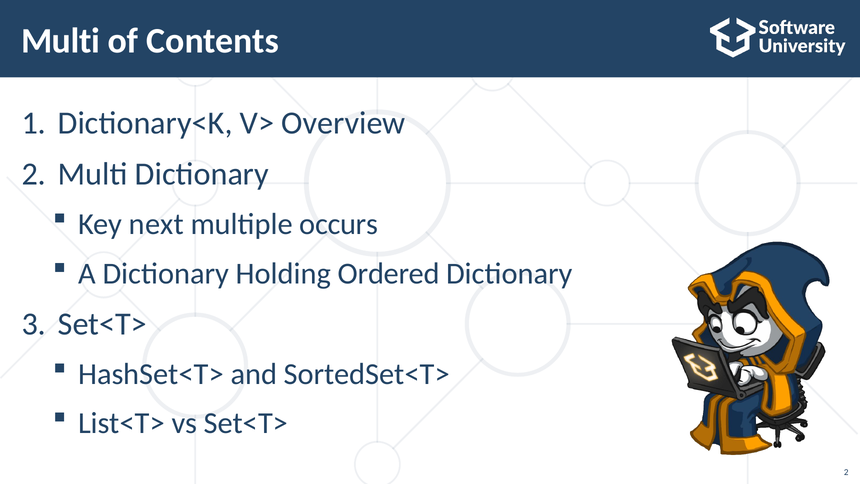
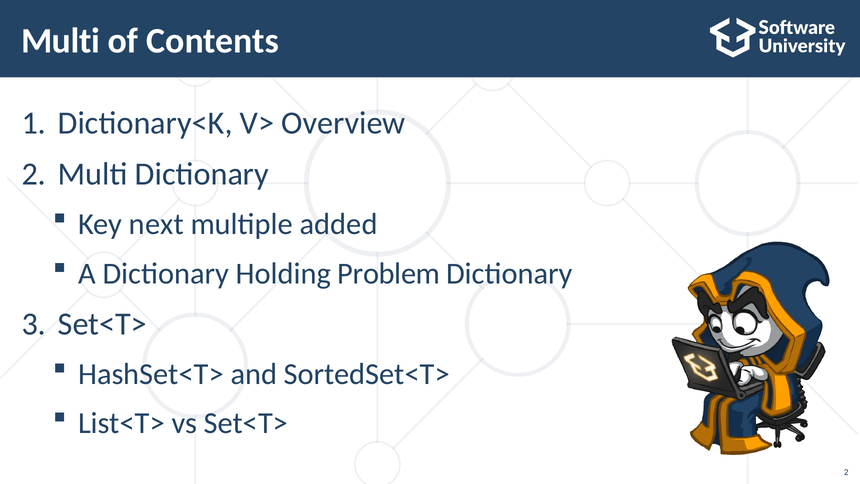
occurs: occurs -> added (339, 224)
Ordered: Ordered -> Problem (389, 273)
